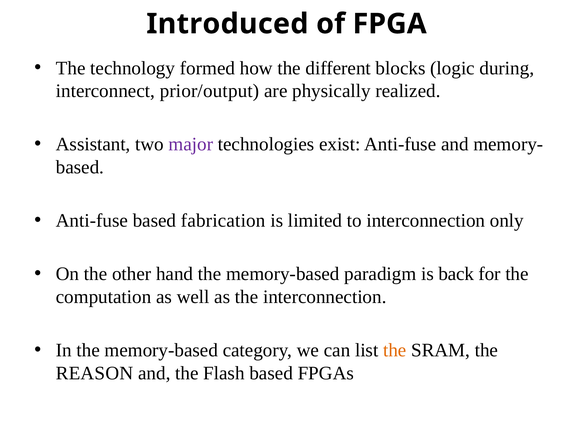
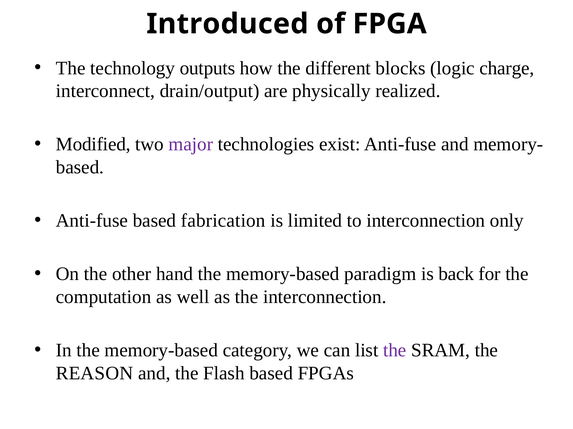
formed: formed -> outputs (208, 68)
during: during -> charge (507, 68)
prior/output: prior/output -> drain/output (210, 91)
Assistant: Assistant -> Modified (93, 145)
the colour: orange -> purple (395, 351)
